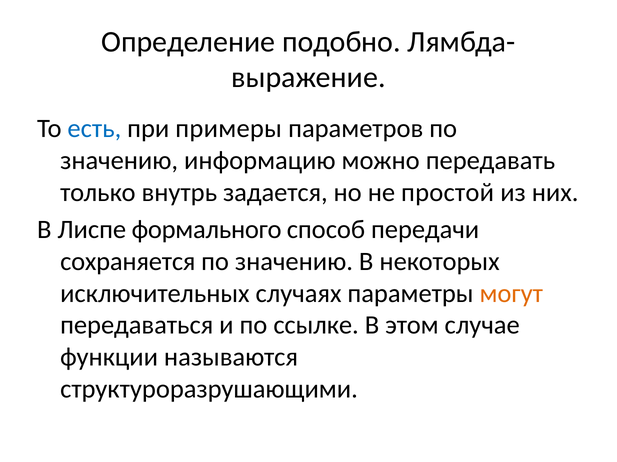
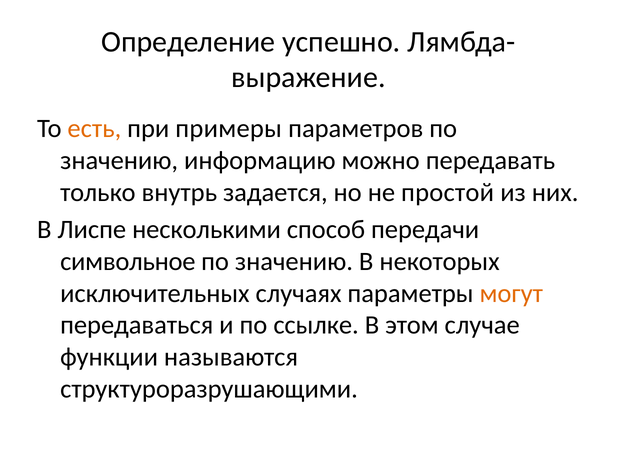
подобно: подобно -> успешно (341, 42)
есть colour: blue -> orange (94, 129)
формального: формального -> несколькими (207, 230)
сохраняется: сохраняется -> символьное (128, 262)
